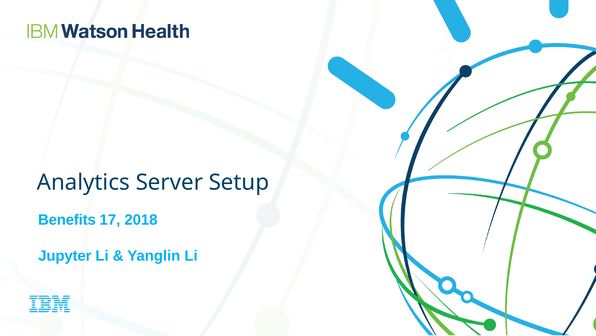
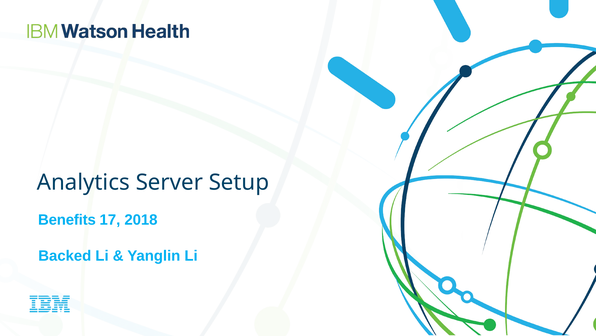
Jupyter: Jupyter -> Backed (65, 255)
